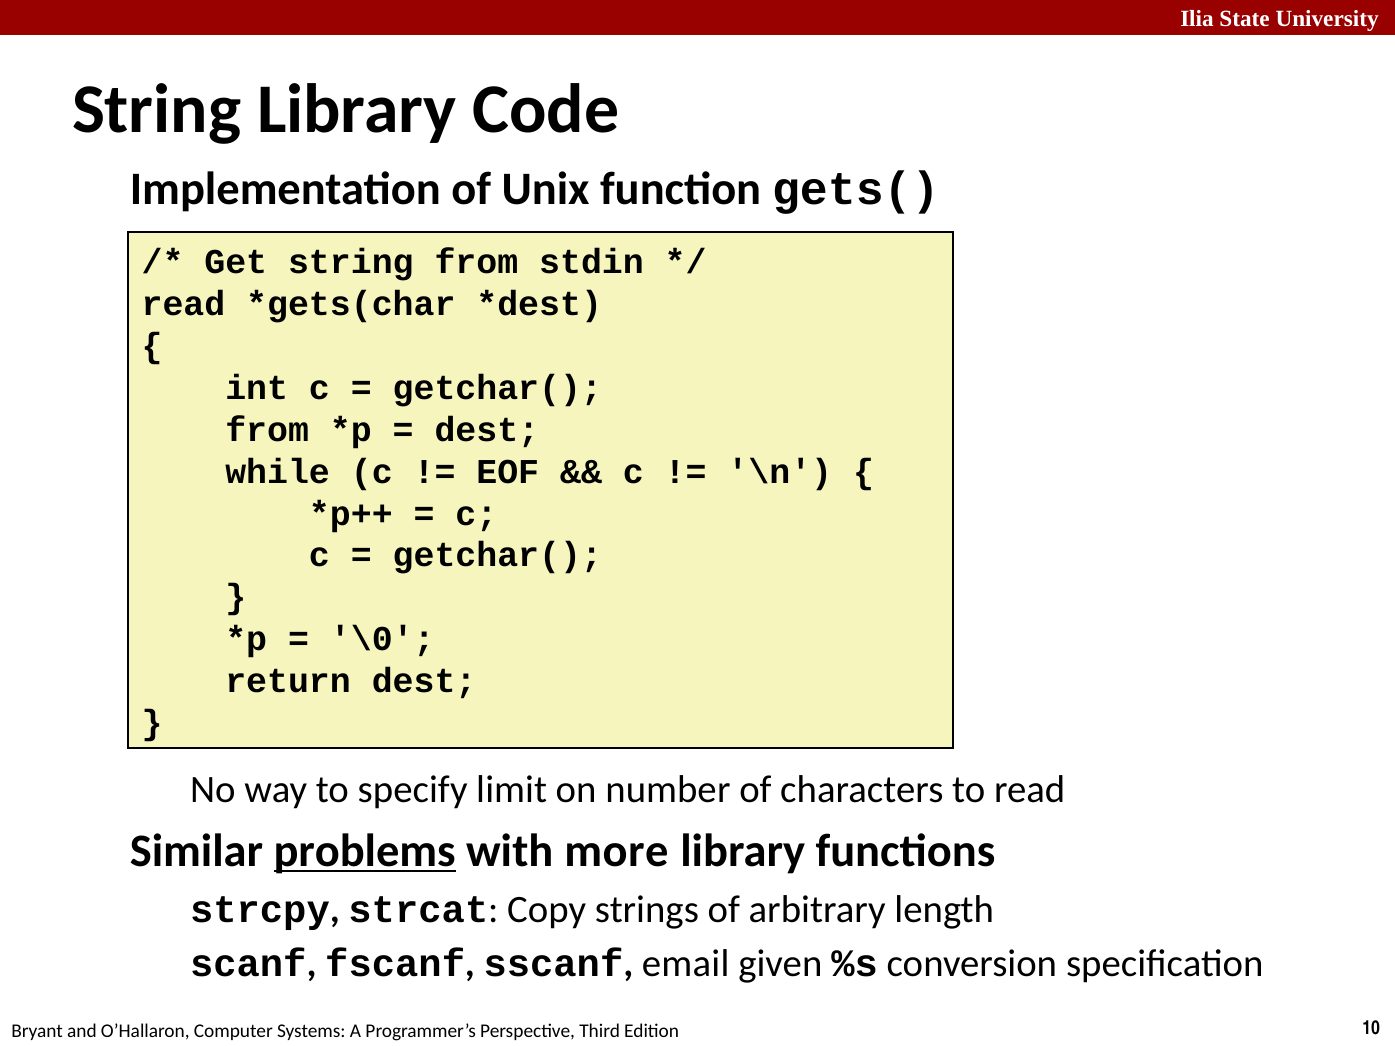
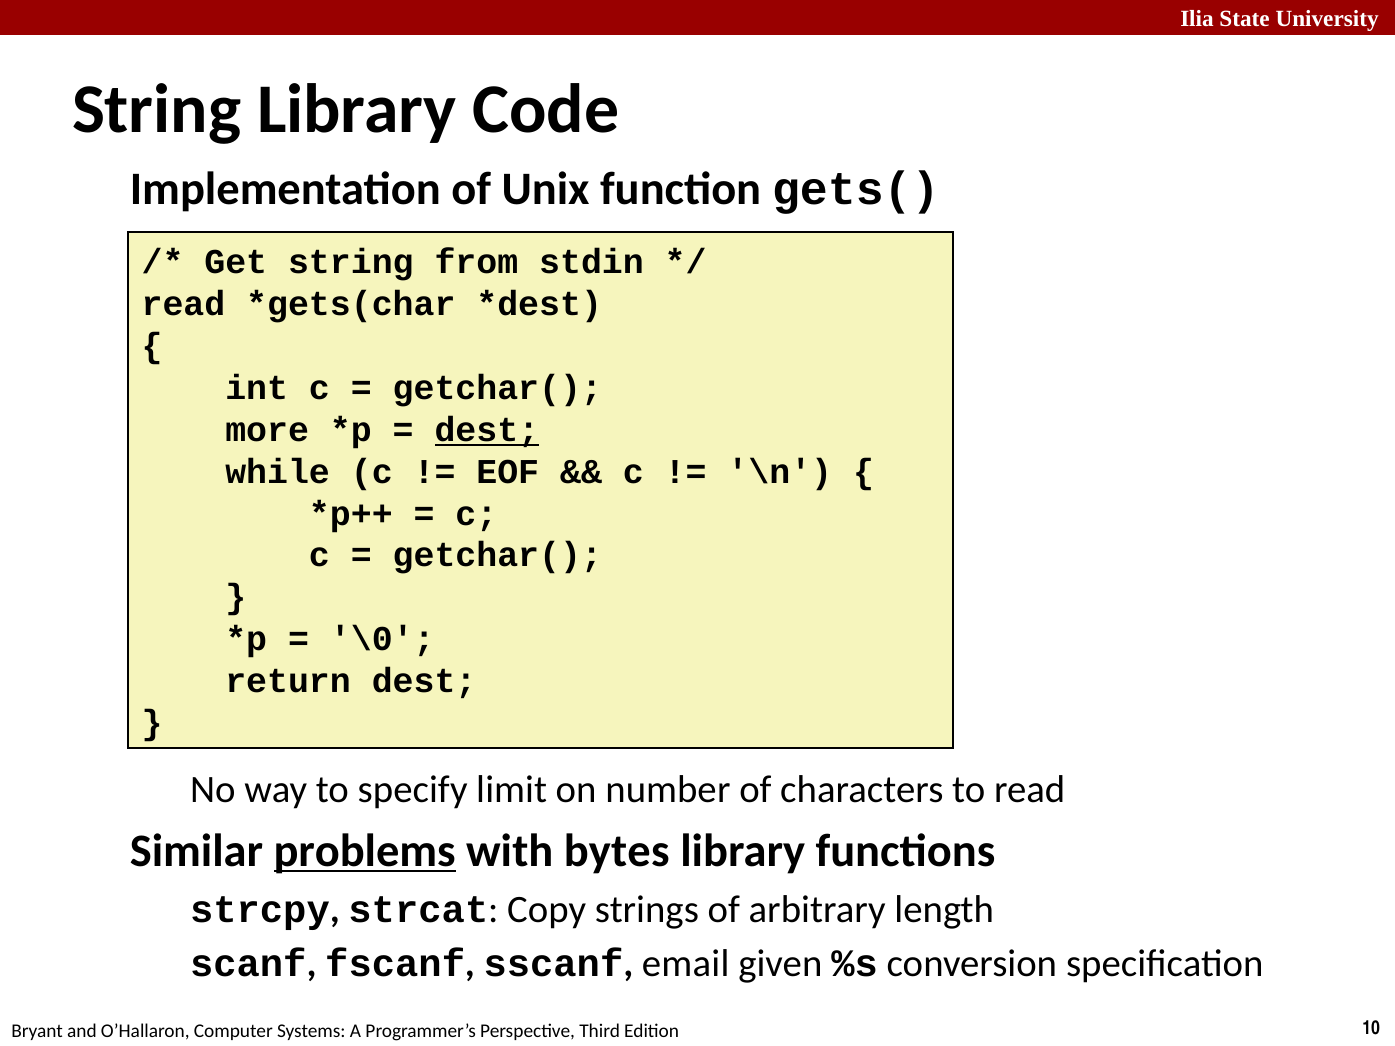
from: from -> more (267, 430)
dest underline: none -> present (487, 430)
more: more -> bytes (617, 851)
